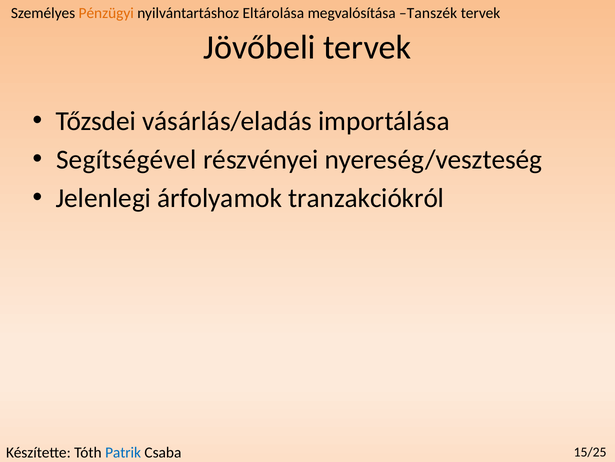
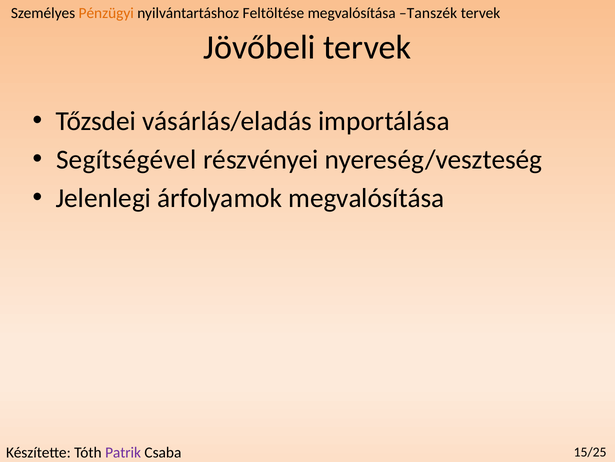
Eltárolása: Eltárolása -> Feltöltése (273, 13)
árfolyamok tranzakciókról: tranzakciókról -> megvalósítása (366, 198)
Patrik colour: blue -> purple (123, 452)
